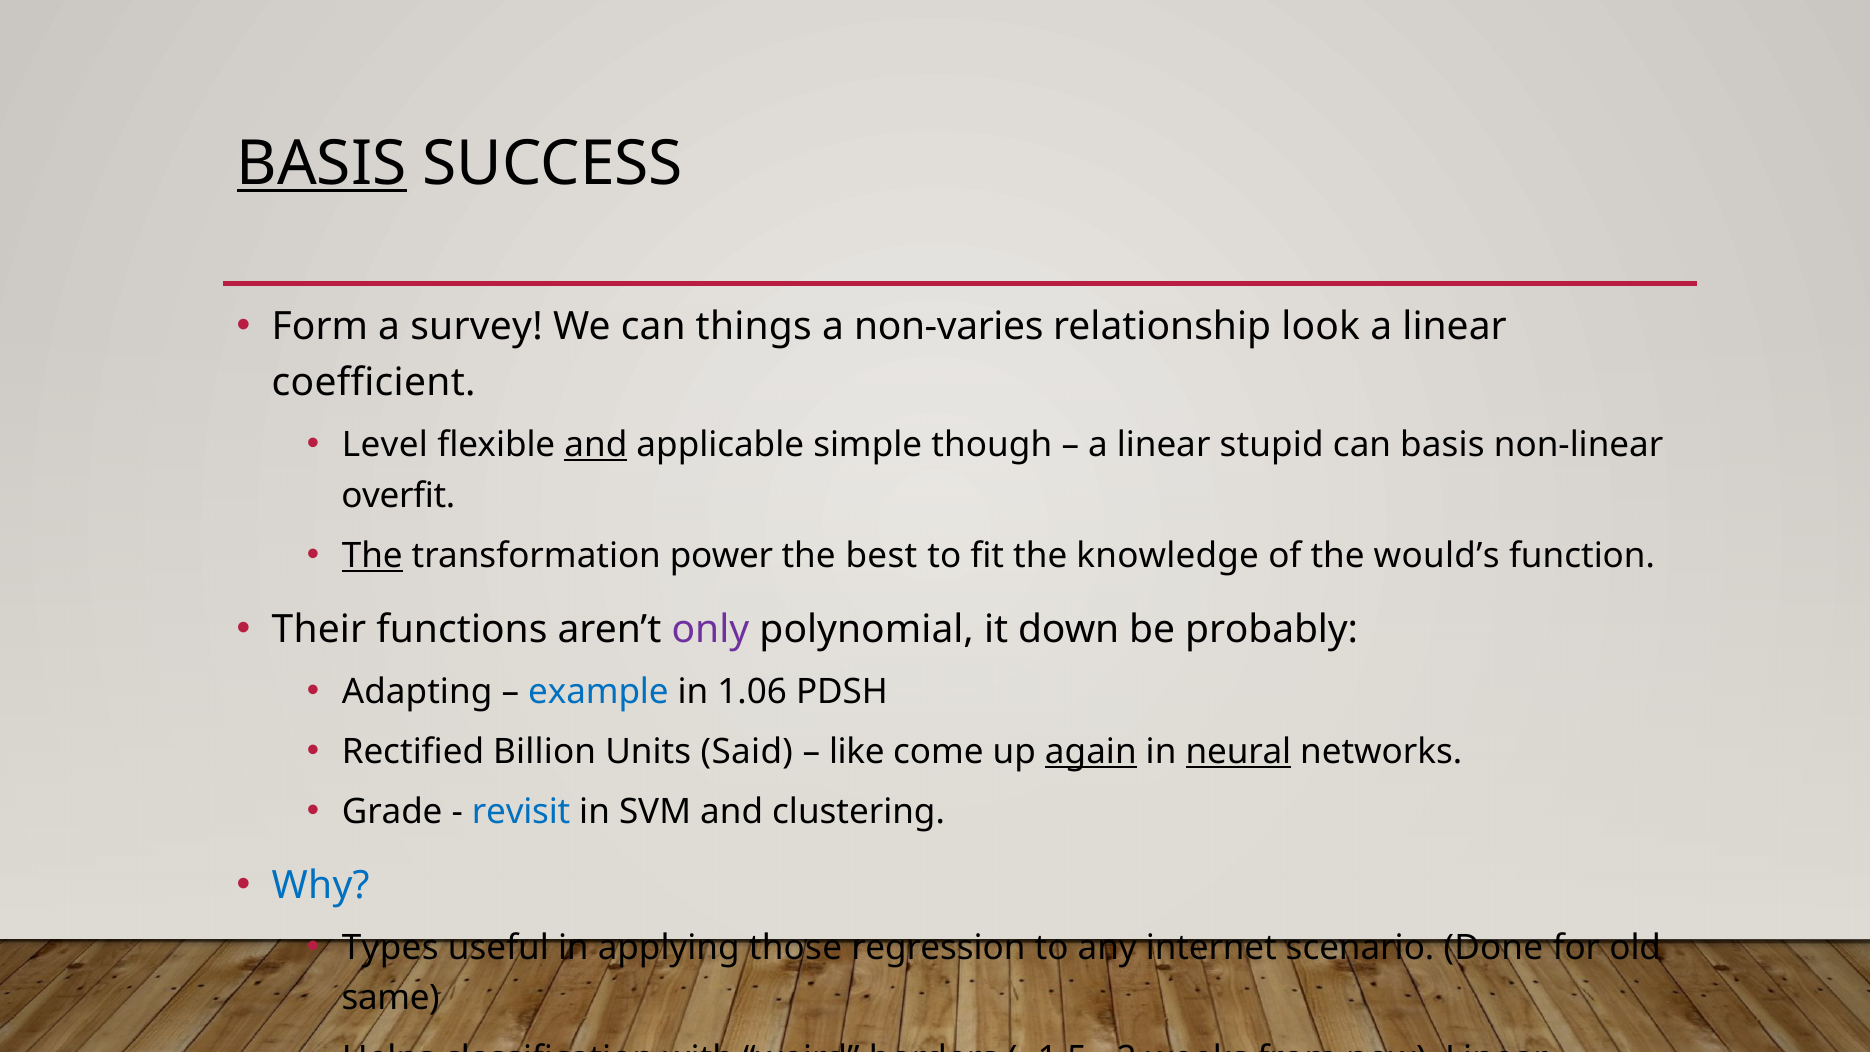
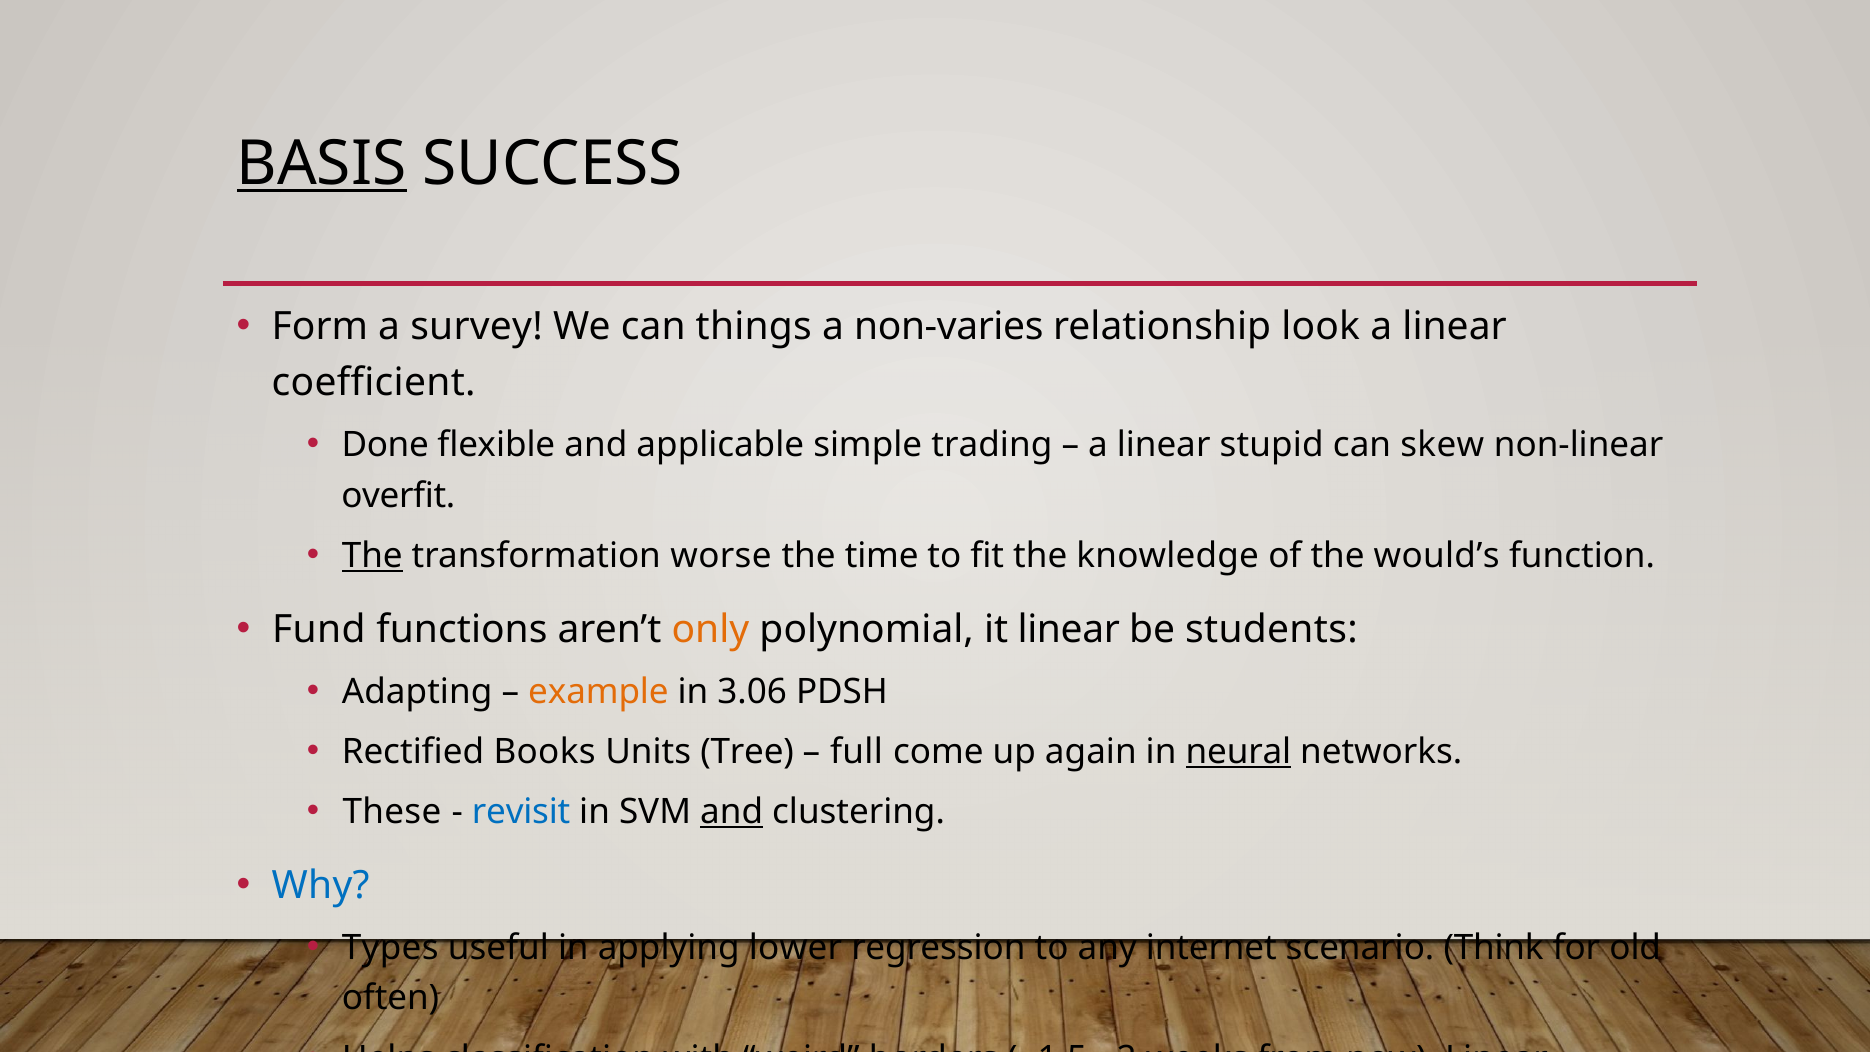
Level: Level -> Done (385, 445)
and underline: present -> none (596, 445)
though: though -> trading (992, 445)
can basis: basis -> skew (1442, 445)
power: power -> worse (721, 556)
best: best -> time (882, 556)
Their: Their -> Fund (319, 629)
only colour: purple -> orange (710, 629)
it down: down -> linear (1069, 629)
probably: probably -> students (1271, 629)
example colour: blue -> orange (598, 692)
1.06: 1.06 -> 3.06 (752, 692)
Billion: Billion -> Books (545, 752)
Said: Said -> Tree (747, 752)
like: like -> full (856, 752)
again underline: present -> none (1091, 752)
Grade: Grade -> These (392, 812)
and underline: none -> present (732, 812)
those: those -> lower (795, 948)
Done: Done -> Think (1494, 948)
same: same -> often (391, 998)
